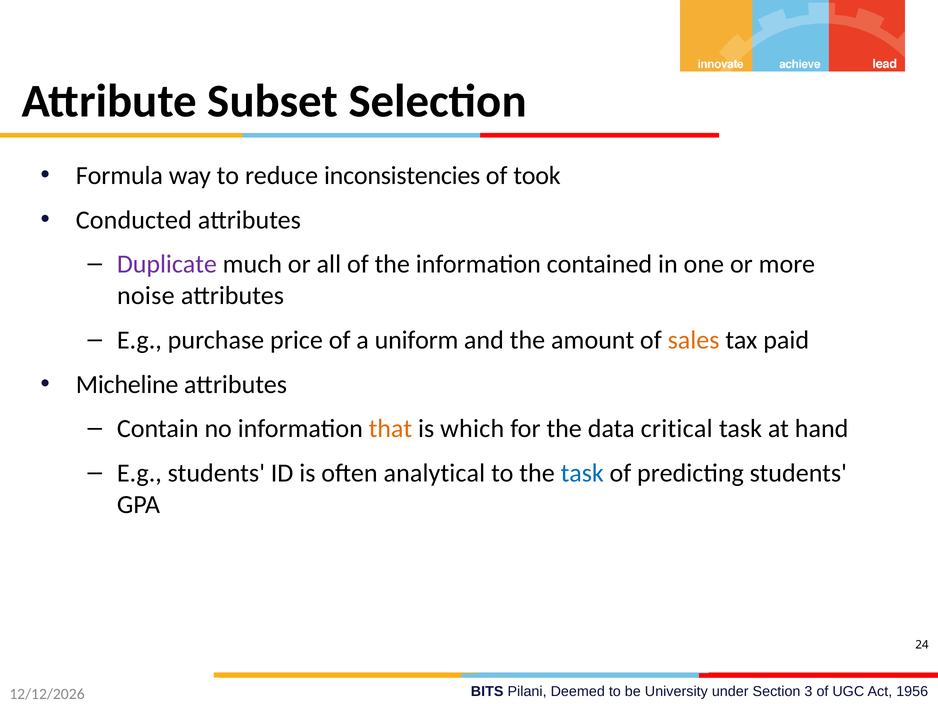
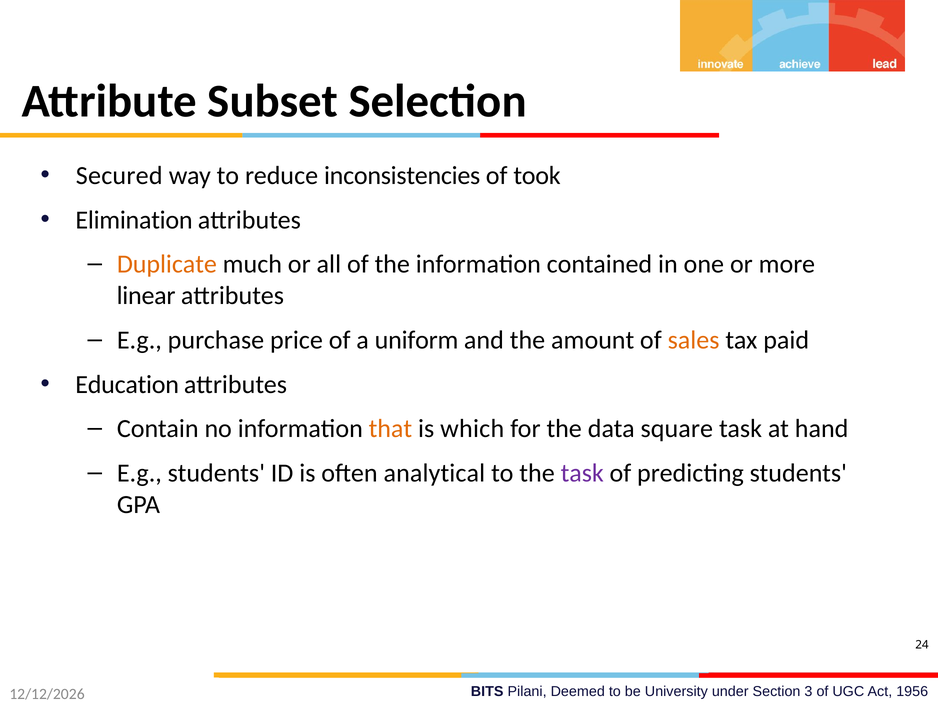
Formula: Formula -> Secured (119, 175)
Conducted: Conducted -> Elimination (134, 220)
Duplicate colour: purple -> orange (167, 264)
noise: noise -> linear (146, 295)
Micheline: Micheline -> Education (127, 384)
critical: critical -> square (677, 429)
task colour: blue -> purple (582, 473)
